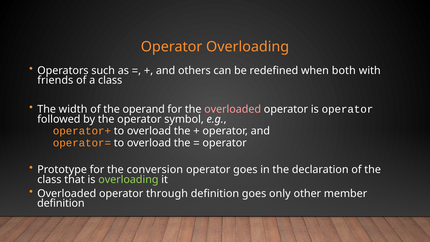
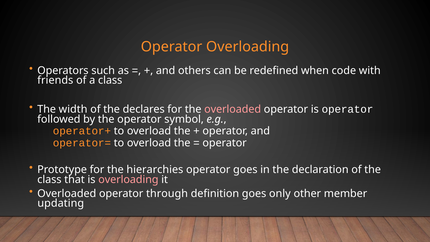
both: both -> code (344, 70)
operand: operand -> declares (144, 109)
conversion: conversion -> hierarchies (155, 170)
overloading colour: light green -> pink (128, 180)
definition: definition -> updating (61, 203)
